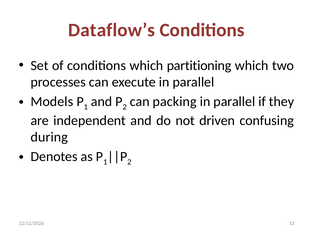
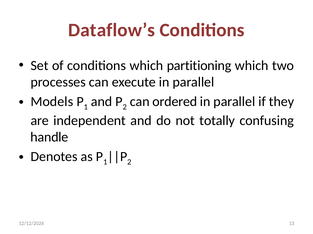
packing: packing -> ordered (175, 102)
driven: driven -> totally (217, 121)
during: during -> handle (49, 138)
